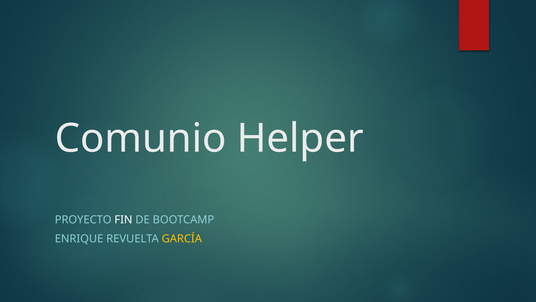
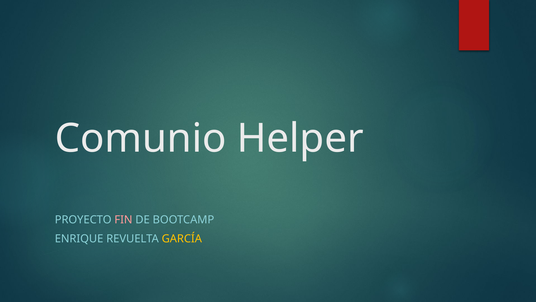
FIN colour: white -> pink (123, 220)
